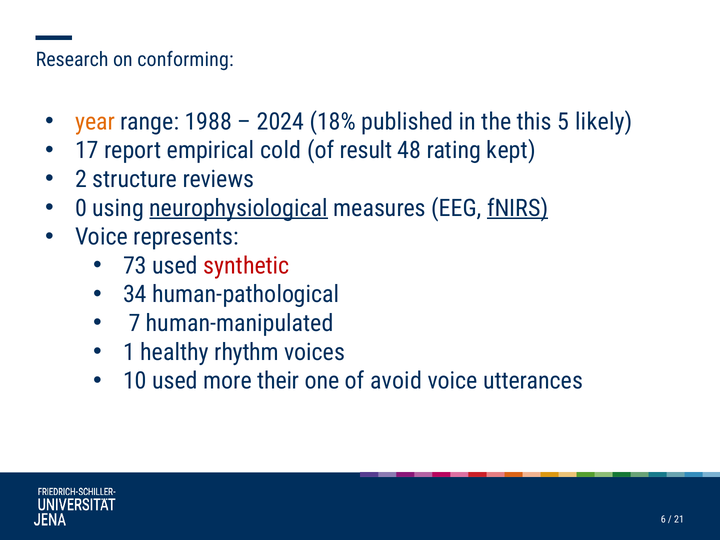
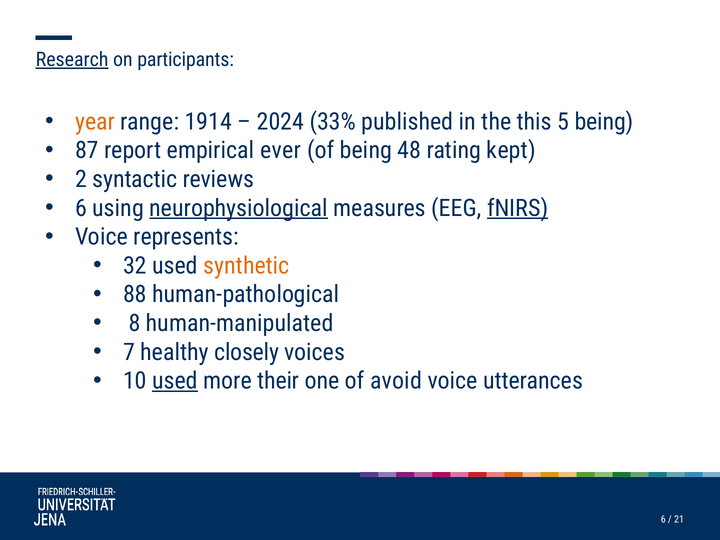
Research underline: none -> present (72, 60)
conforming: conforming -> participants (186, 60)
1988: 1988 -> 1914 (208, 122)
18%: 18% -> 33% (333, 122)
5 likely: likely -> being (604, 122)
17: 17 -> 87 (87, 151)
cold: cold -> ever (281, 151)
of result: result -> being (366, 151)
structure: structure -> syntactic (135, 179)
0: 0 -> 6 (81, 208)
73: 73 -> 32 (135, 266)
synthetic colour: red -> orange (246, 266)
34: 34 -> 88 (135, 295)
7: 7 -> 8 (134, 323)
1: 1 -> 7 (129, 352)
rhythm: rhythm -> closely (247, 352)
used underline: none -> present (175, 381)
